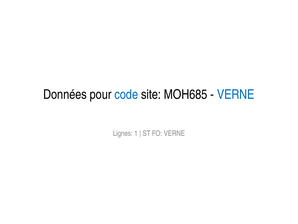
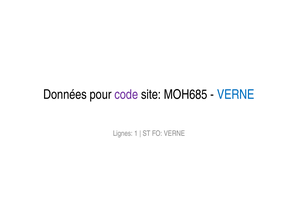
code colour: blue -> purple (126, 94)
